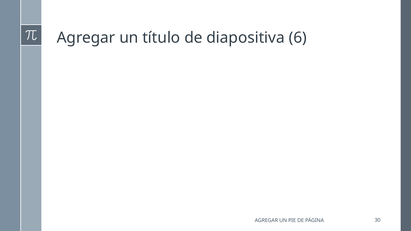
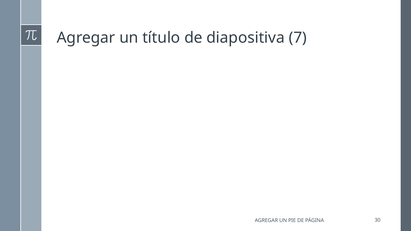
6: 6 -> 7 (298, 38)
